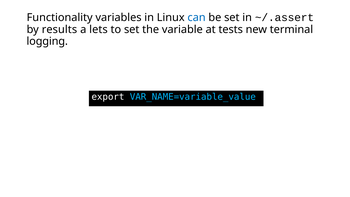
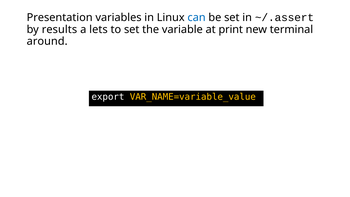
Functionality: Functionality -> Presentation (60, 18)
tests: tests -> print (231, 29)
logging: logging -> around (47, 41)
VAR_NAME=variable_value colour: light blue -> yellow (193, 97)
